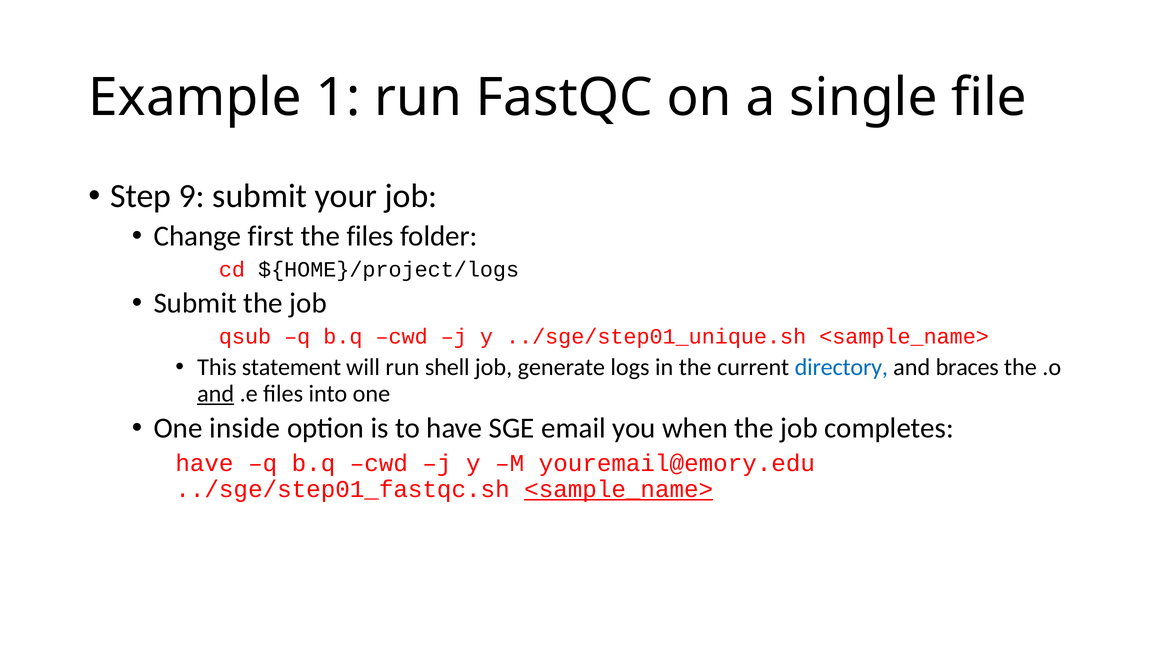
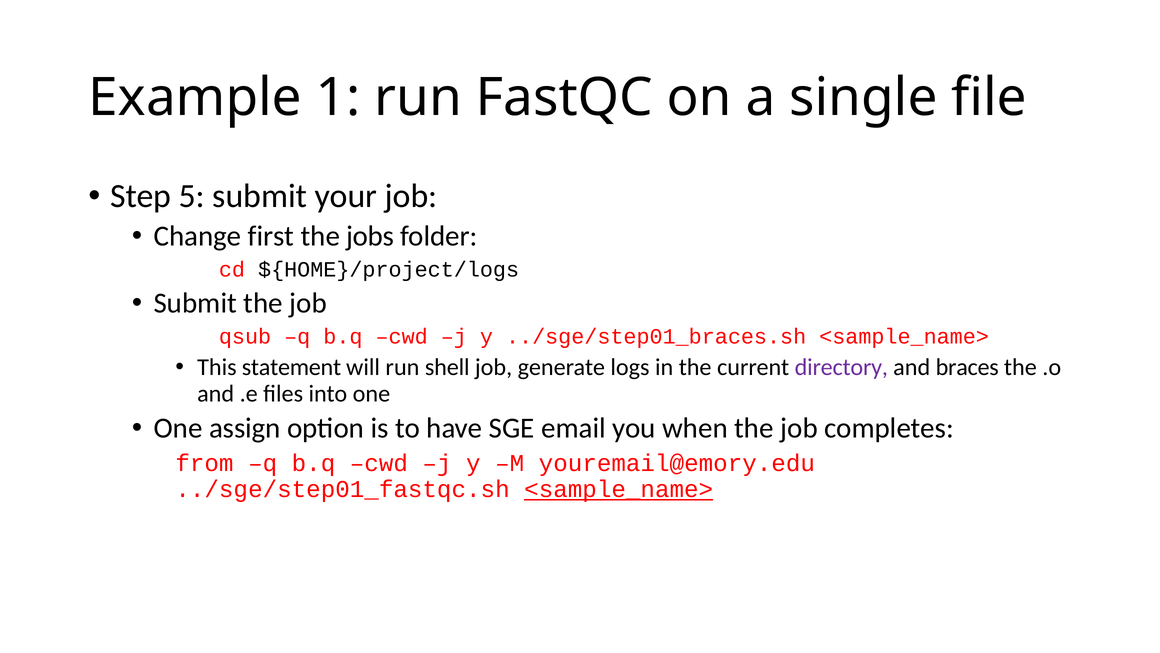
9: 9 -> 5 (192, 196)
the files: files -> jobs (370, 236)
../sge/step01_unique.sh: ../sge/step01_unique.sh -> ../sge/step01_braces.sh (656, 336)
directory colour: blue -> purple (841, 367)
and underline: present -> none (216, 393)
inside: inside -> assign (245, 428)
have: have -> from (204, 463)
